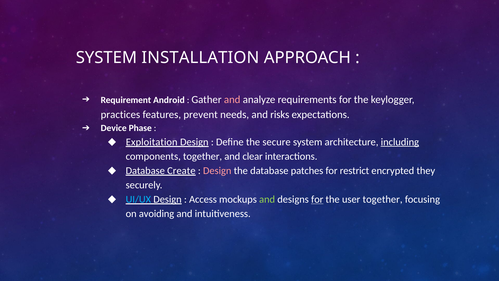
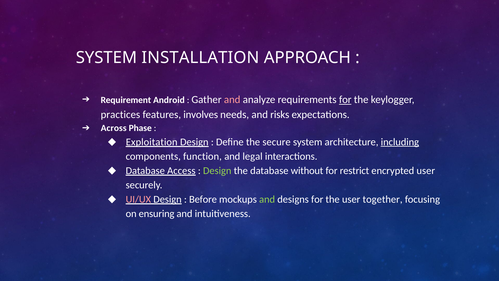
for underline: none -> present (345, 100)
prevent: prevent -> involves (201, 114)
Device: Device -> Across (114, 128)
components together: together -> function (202, 156)
clear: clear -> legal (253, 156)
Create: Create -> Access (181, 170)
Design colour: pink -> light green (217, 170)
patches: patches -> without (307, 170)
encrypted they: they -> user (426, 170)
UI/UX colour: light blue -> pink (138, 199)
Access: Access -> Before (203, 199)
for underline: present -> none (317, 199)
avoiding: avoiding -> ensuring (157, 213)
